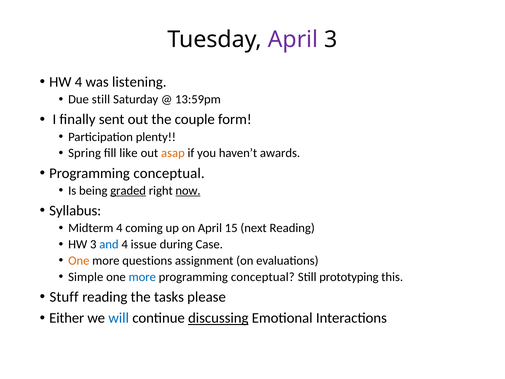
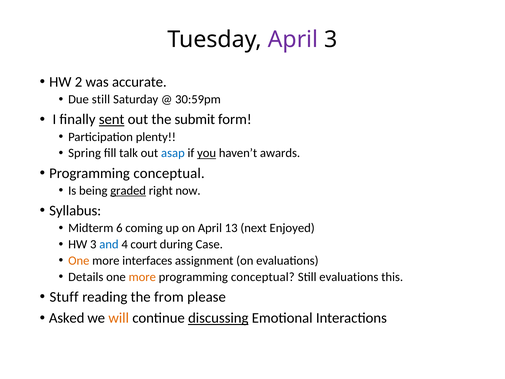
HW 4: 4 -> 2 (79, 82)
listening: listening -> accurate (139, 82)
13:59pm: 13:59pm -> 30:59pm (198, 99)
sent underline: none -> present (112, 119)
couple: couple -> submit (195, 119)
like: like -> talk (129, 153)
asap colour: orange -> blue (173, 153)
you underline: none -> present (207, 153)
now underline: present -> none (188, 190)
Midterm 4: 4 -> 6 (119, 228)
15: 15 -> 13 (231, 228)
next Reading: Reading -> Enjoyed (292, 228)
issue: issue -> court (144, 244)
questions: questions -> interfaces (147, 260)
Simple: Simple -> Details (86, 277)
more colour: blue -> orange (142, 277)
Still prototyping: prototyping -> evaluations (349, 277)
tasks: tasks -> from (169, 297)
Either: Either -> Asked (67, 318)
will colour: blue -> orange (119, 318)
